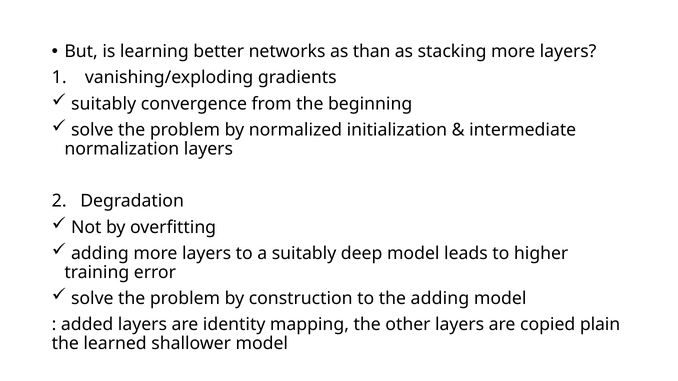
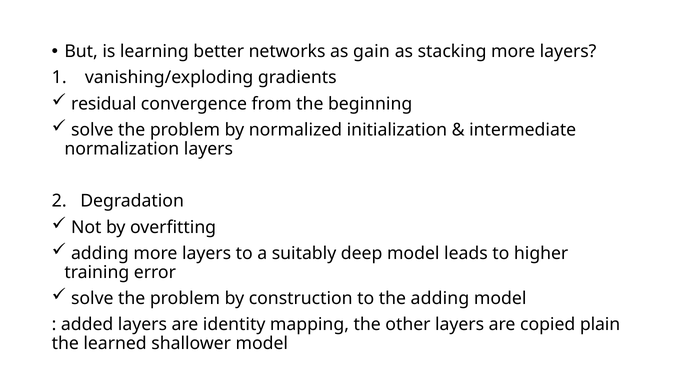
than: than -> gain (371, 52)
suitably: suitably -> residual (104, 104)
